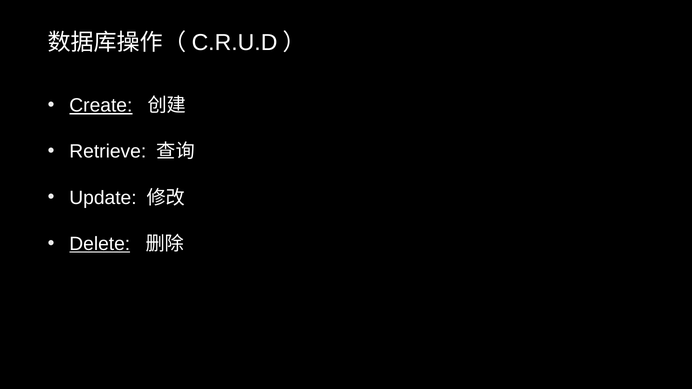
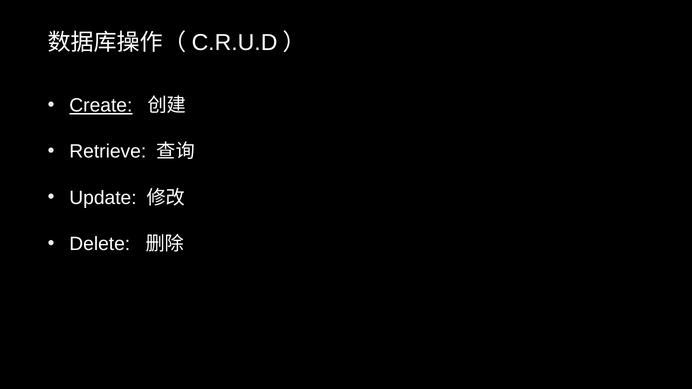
Delete underline: present -> none (100, 244)
